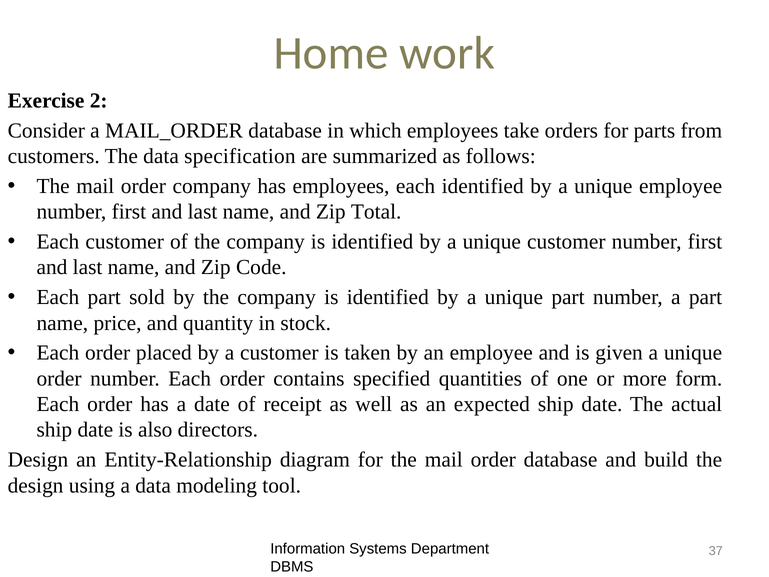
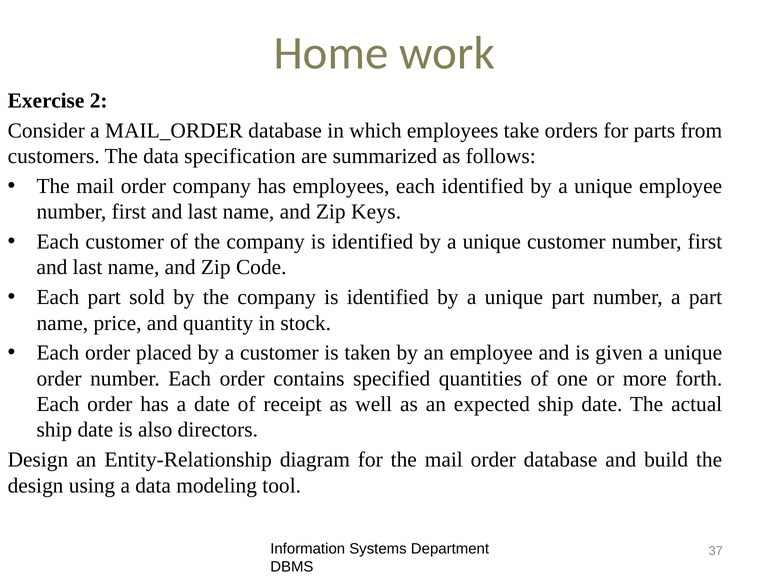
Total: Total -> Keys (376, 212)
form: form -> forth (699, 378)
